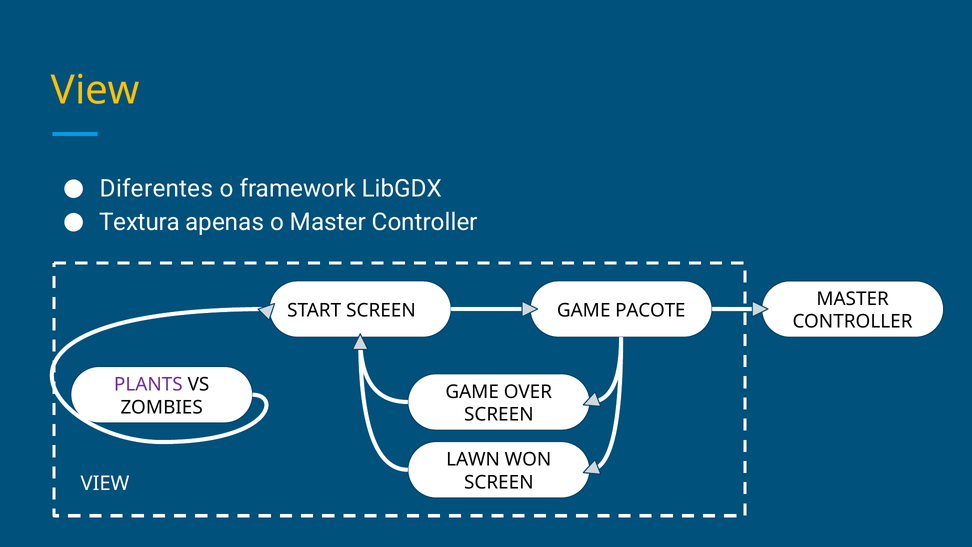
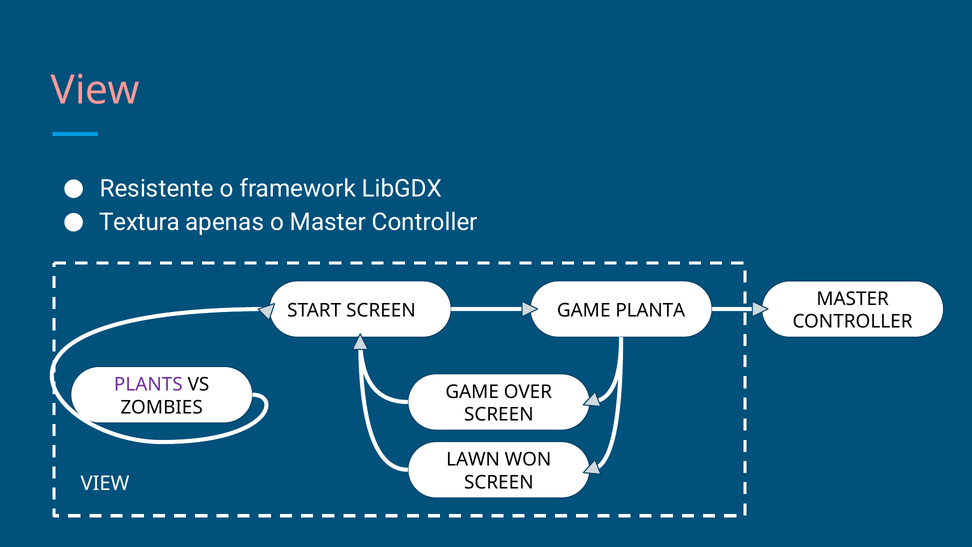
View colour: yellow -> pink (95, 90)
Diferentes: Diferentes -> Resistente (157, 189)
PACOTE: PACOTE -> PLANTA (650, 310)
